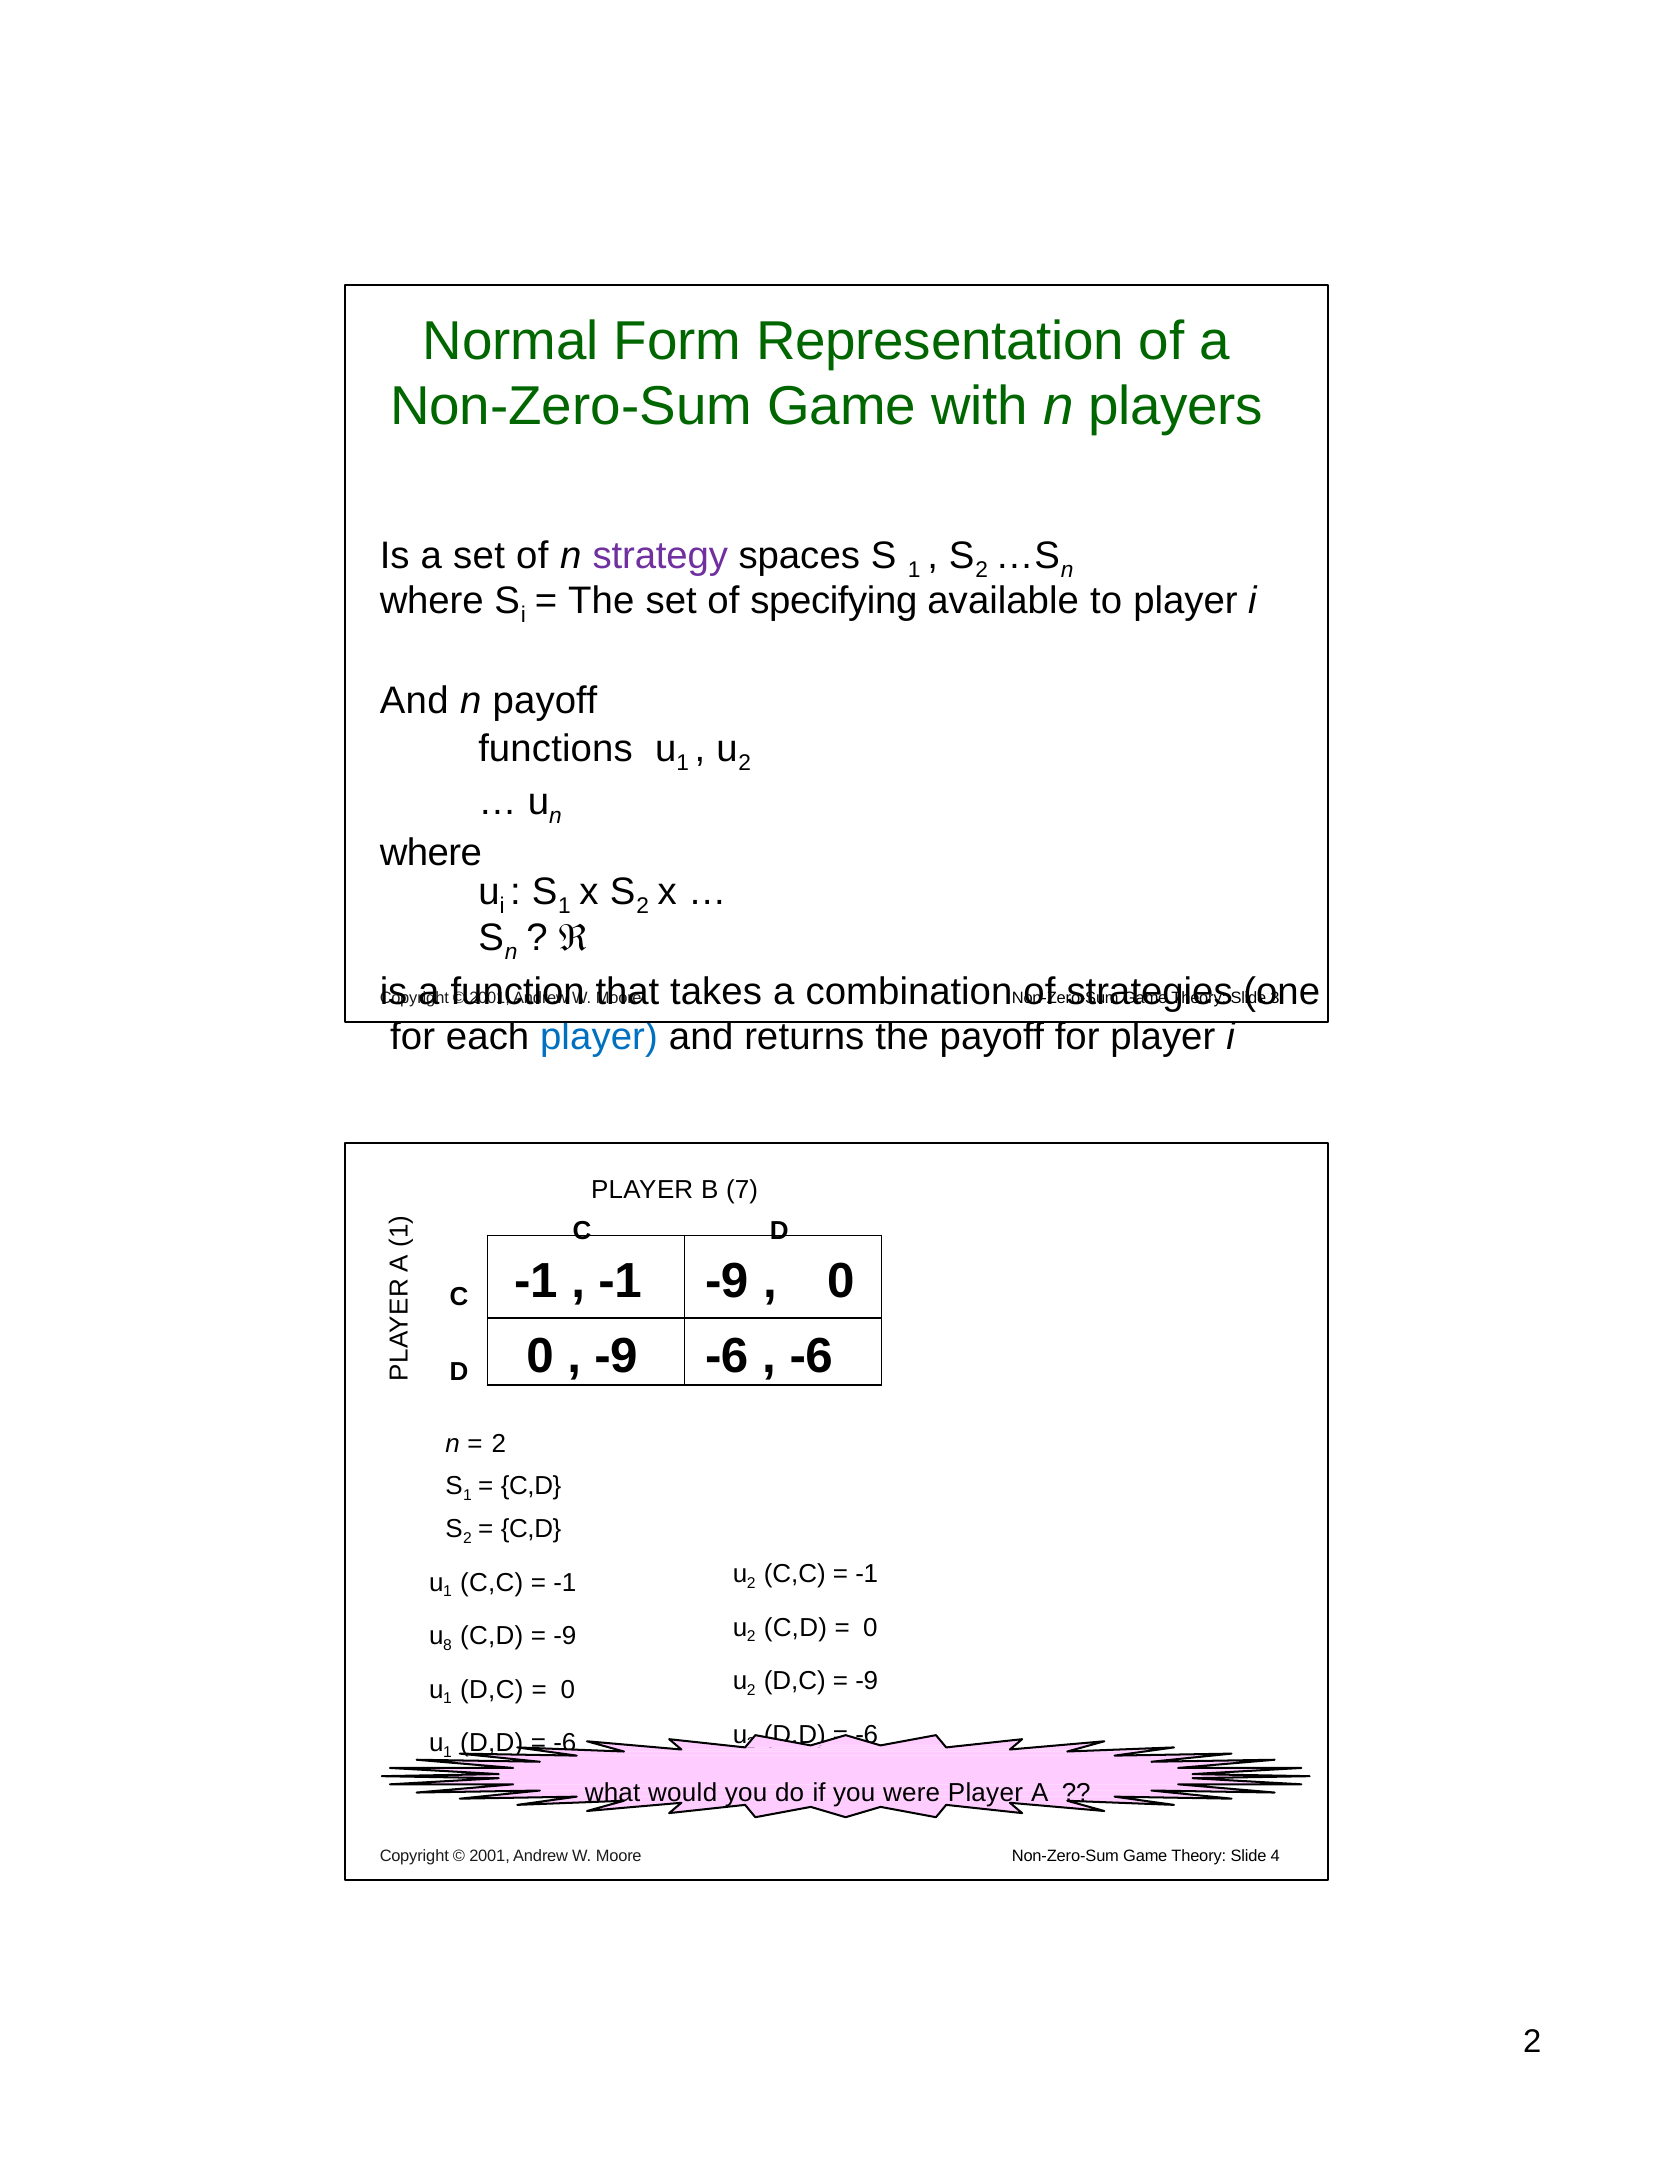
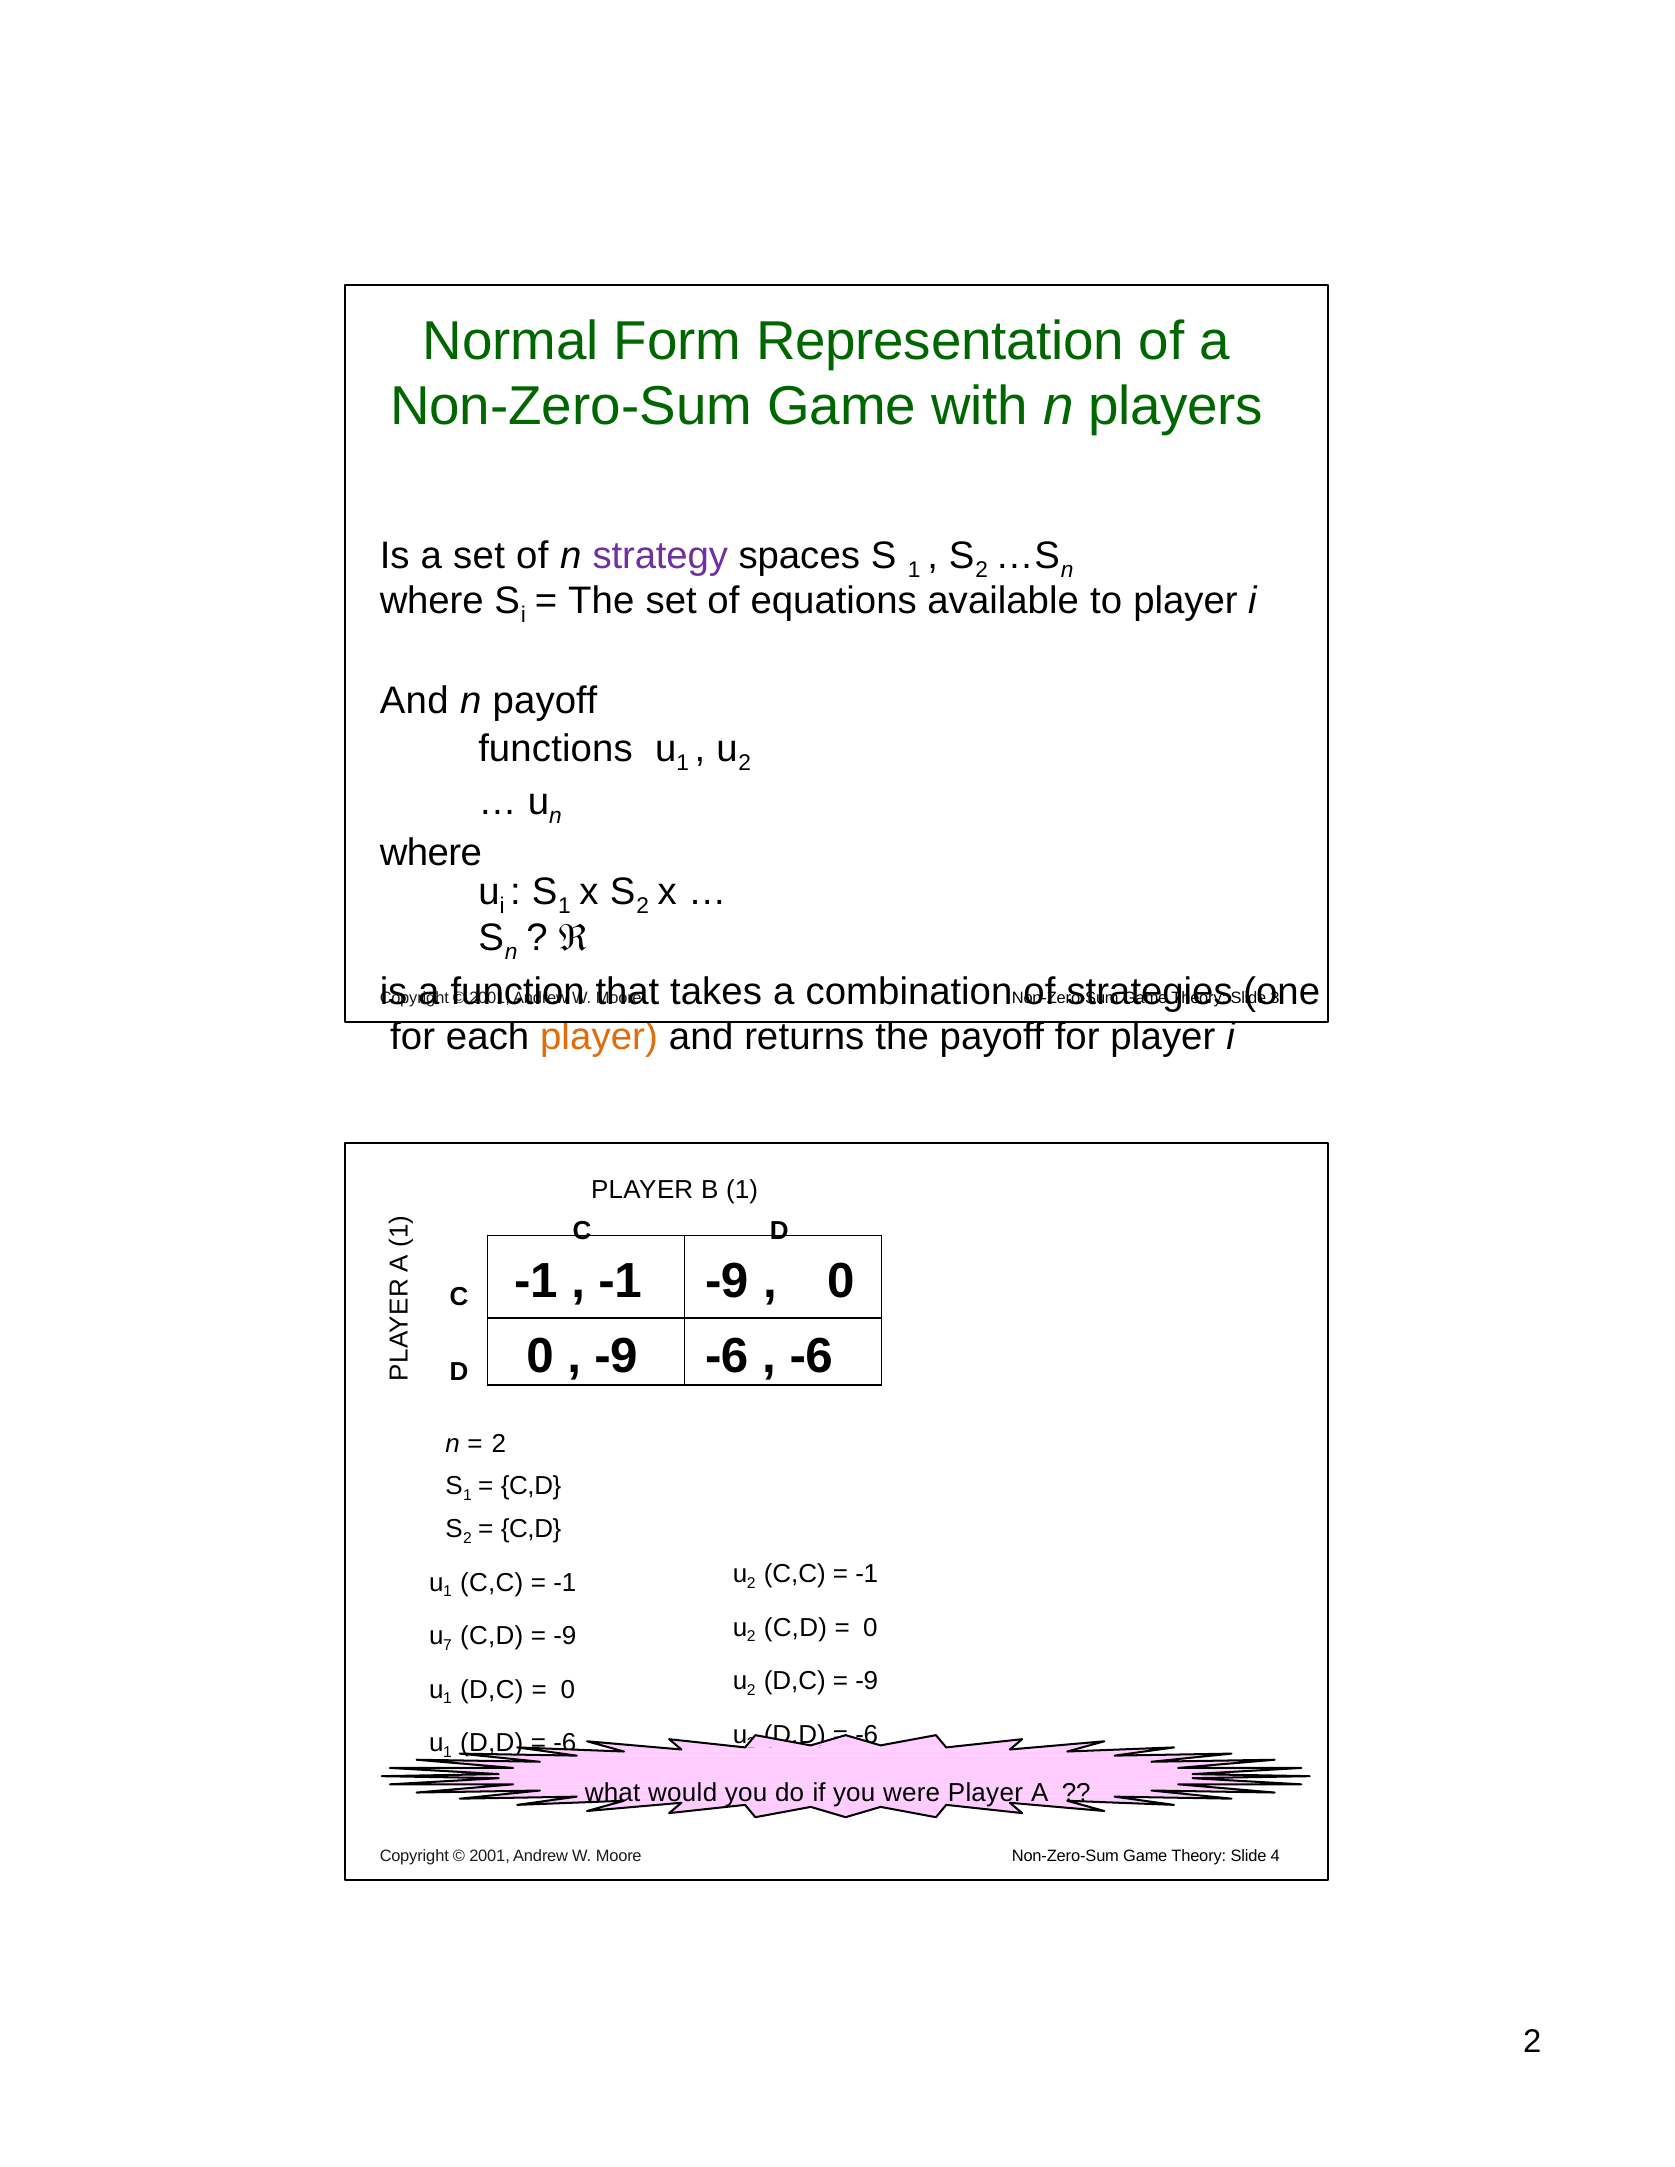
specifying: specifying -> equations (834, 601)
player colour: blue -> orange (599, 1038)
B 7: 7 -> 1 (742, 1190)
8: 8 -> 7 (448, 1646)
